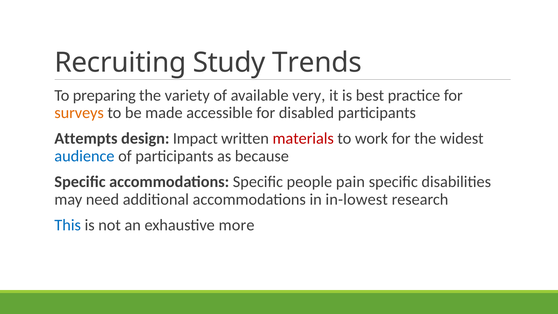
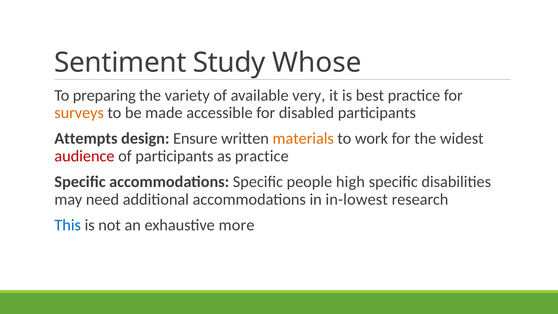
Recruiting: Recruiting -> Sentiment (120, 63)
Trends: Trends -> Whose (317, 63)
Impact: Impact -> Ensure (195, 139)
materials colour: red -> orange (303, 139)
audience colour: blue -> red (84, 156)
as because: because -> practice (262, 156)
pain: pain -> high (350, 182)
